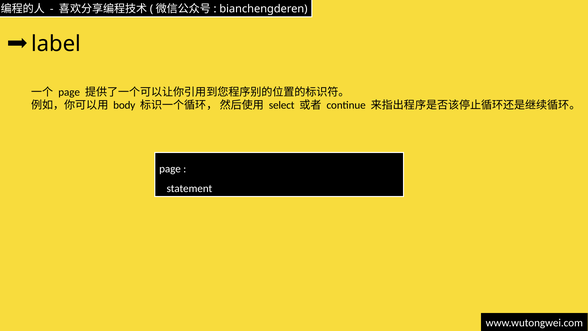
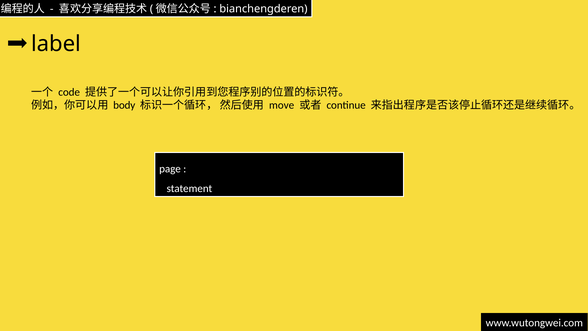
page: page -> code (69, 92)
select: select -> move (282, 105)
